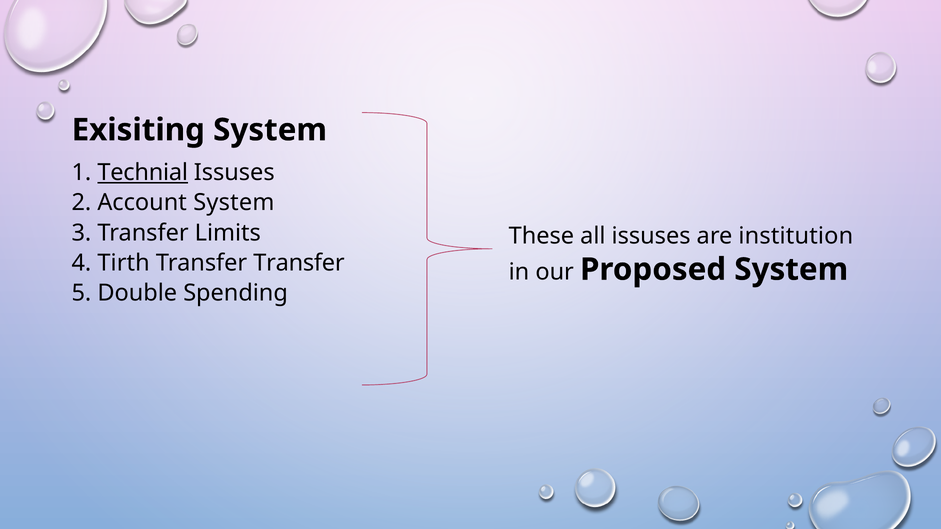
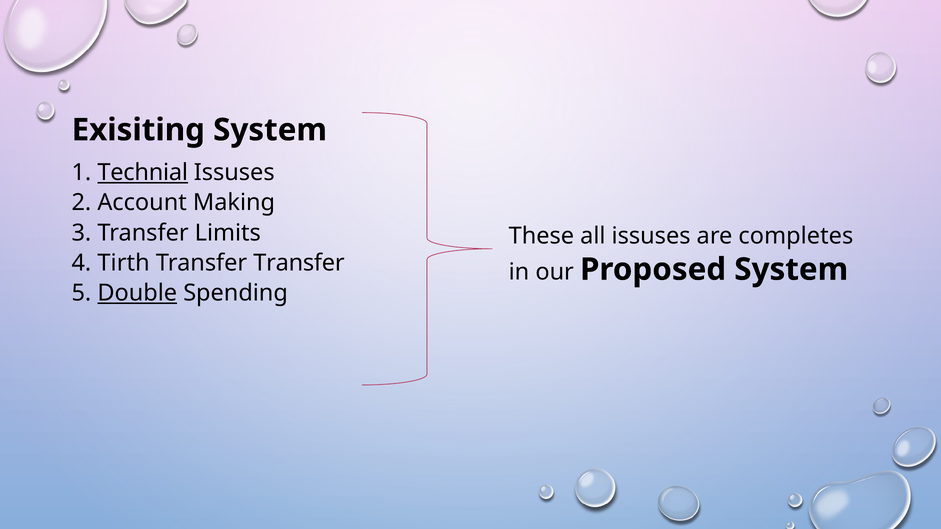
Account System: System -> Making (234, 203)
institution: institution -> completes (796, 236)
Double underline: none -> present (137, 293)
